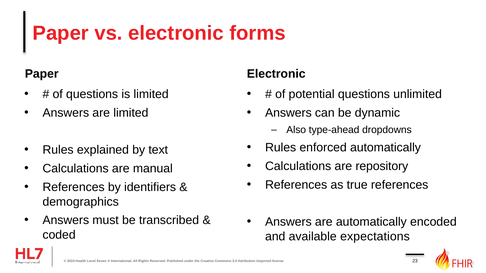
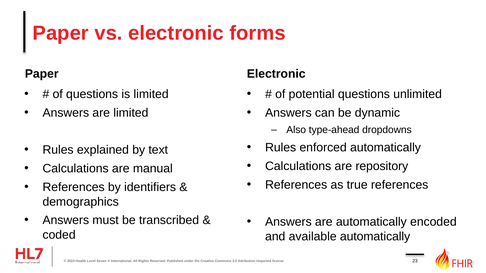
available expectations: expectations -> automatically (375, 237)
